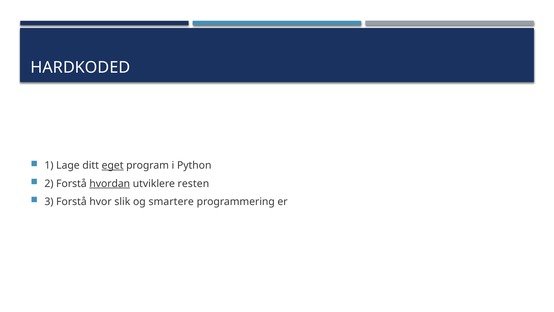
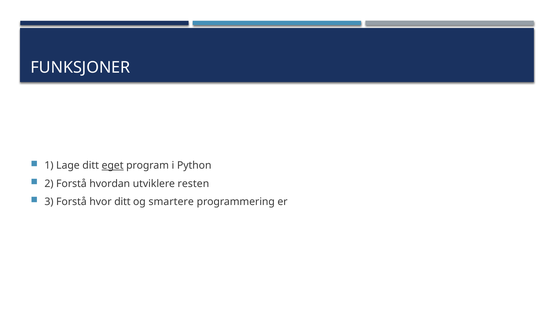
HARDKODED: HARDKODED -> FUNKSJONER (80, 67)
hvordan underline: present -> none (110, 183)
hvor slik: slik -> ditt (122, 201)
